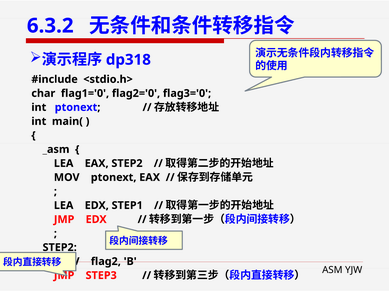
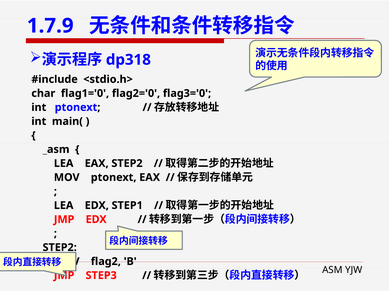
6.3.2: 6.3.2 -> 1.7.9 (50, 26)
